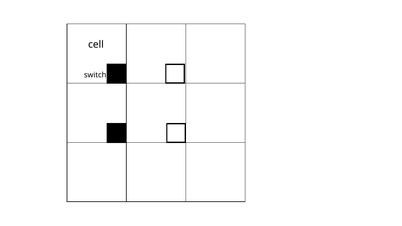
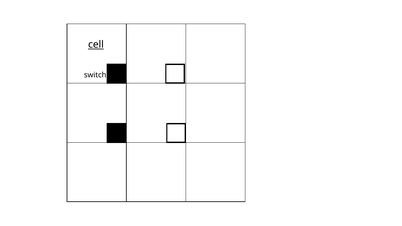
cell underline: none -> present (96, 45)
